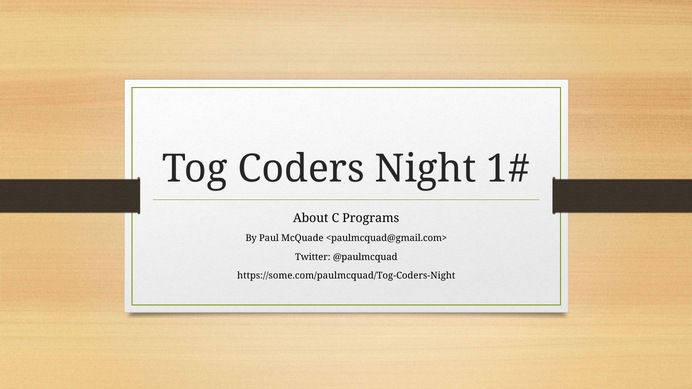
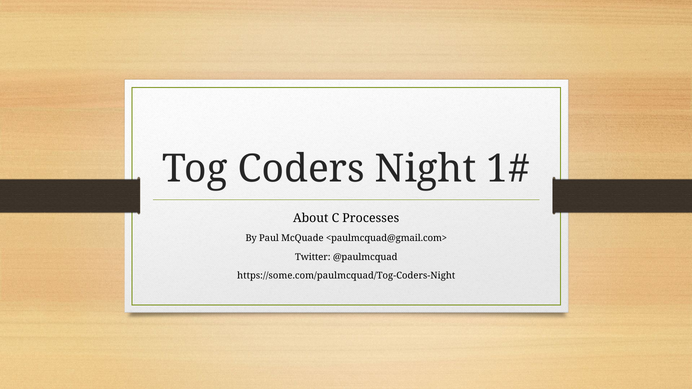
Programs: Programs -> Processes (371, 218)
